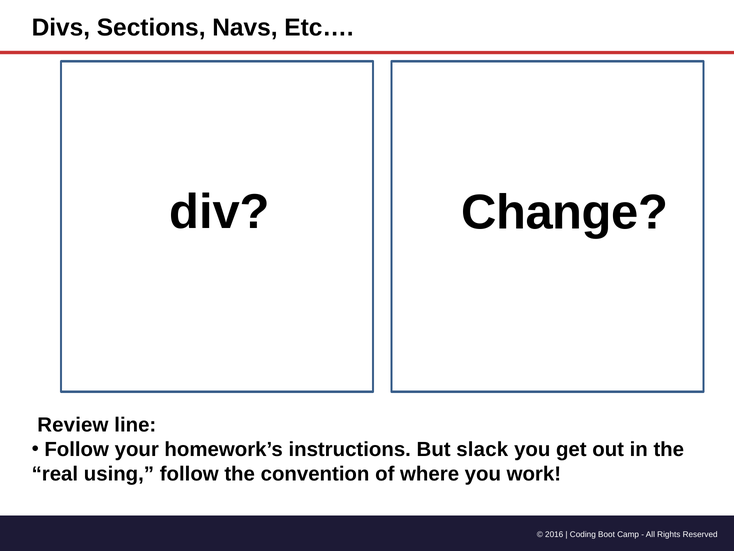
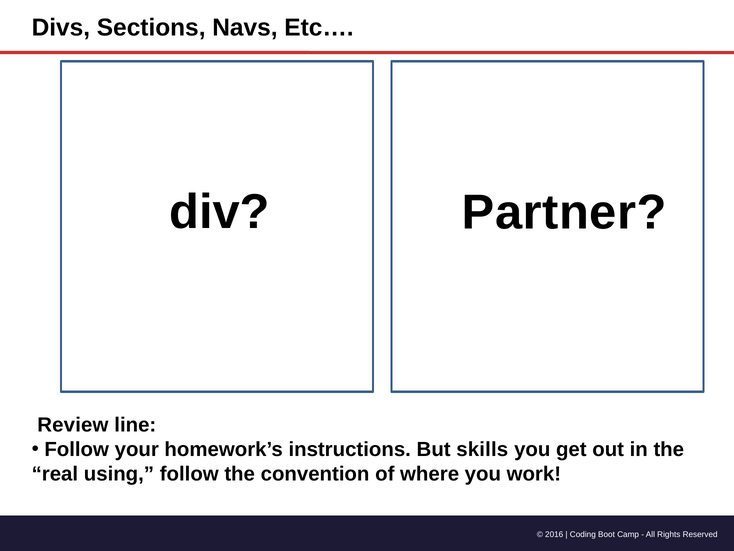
Change: Change -> Partner (564, 212)
slack: slack -> skills (482, 449)
